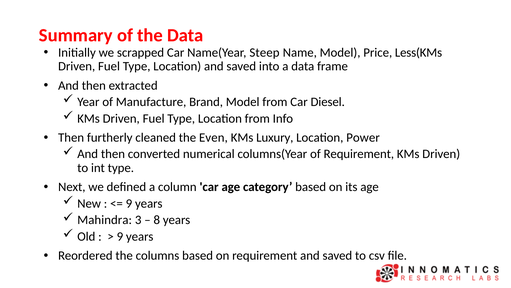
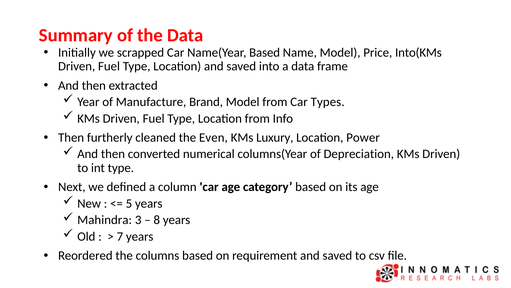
Name(Year Steep: Steep -> Based (265, 52)
Less(KMs: Less(KMs -> Into(KMs (418, 52)
Diesel: Diesel -> Types (328, 102)
of Requirement: Requirement -> Depreciation (359, 154)
9: 9 -> 5 (129, 203)
9: 9 -> 7 (120, 236)
